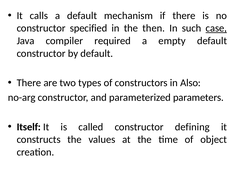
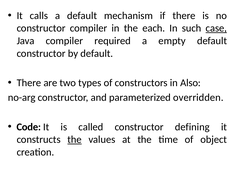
constructor specified: specified -> compiler (89, 28)
then: then -> each (154, 28)
parameters: parameters -> overridden (198, 97)
Itself: Itself -> Code (29, 126)
the underline: none -> present (75, 139)
